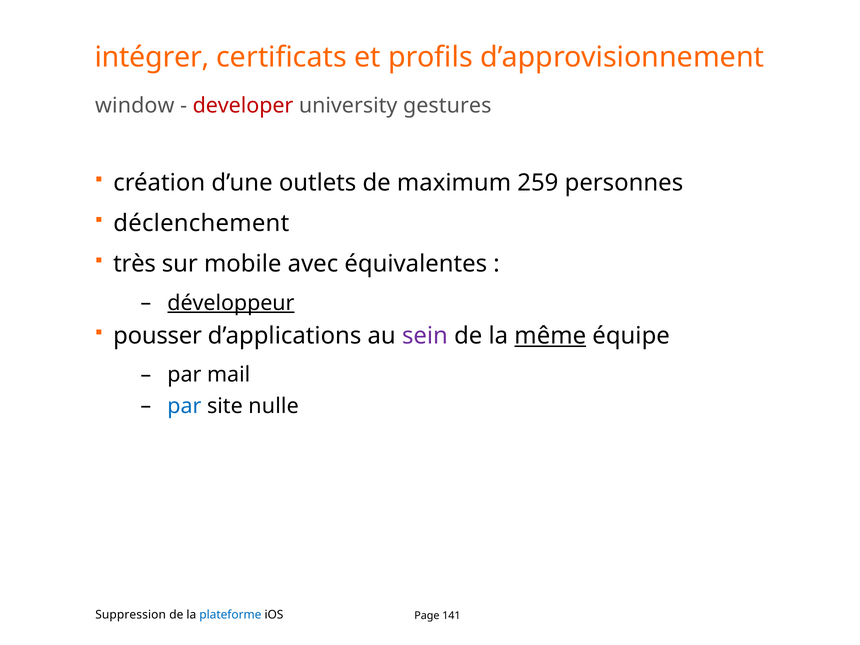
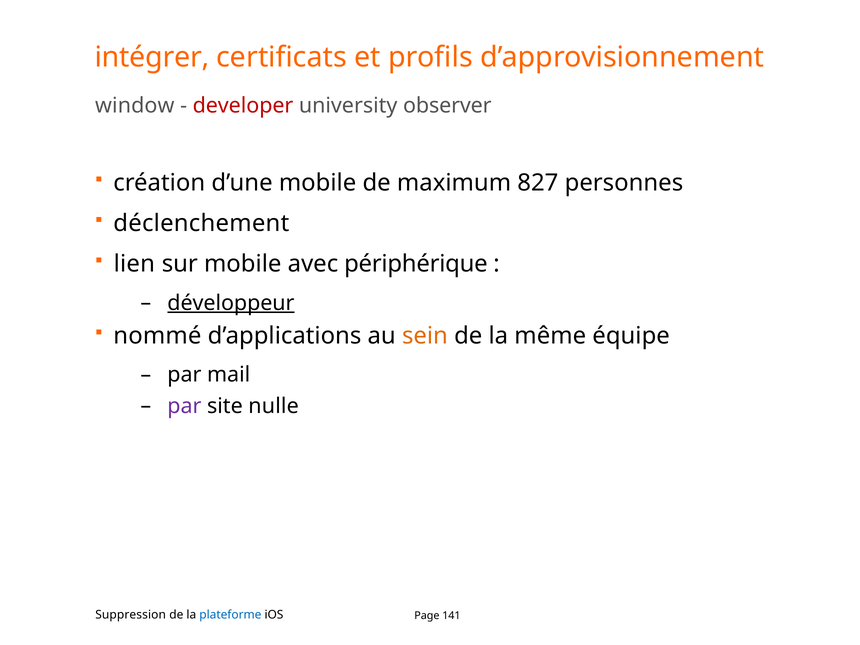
gestures: gestures -> observer (447, 106)
d’une outlets: outlets -> mobile (318, 183)
259: 259 -> 827 (538, 183)
très: très -> lien (134, 264)
équivalentes: équivalentes -> périphérique (416, 264)
pousser: pousser -> nommé (157, 336)
sein colour: purple -> orange (425, 336)
même underline: present -> none (550, 336)
par colour: blue -> purple (184, 406)
